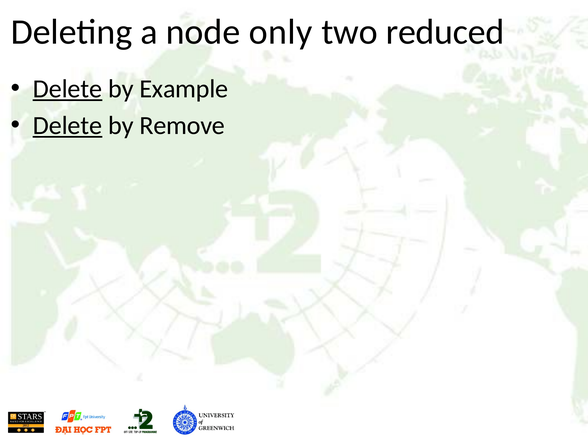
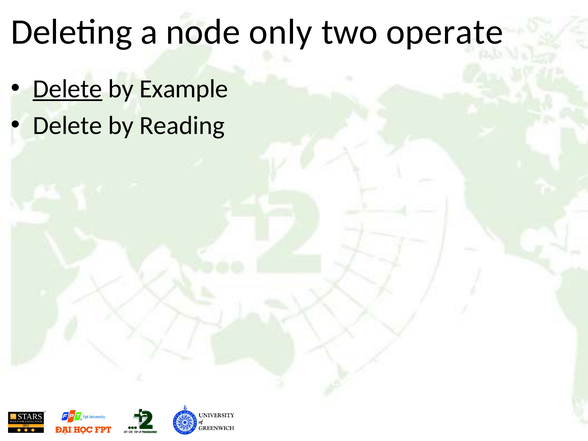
reduced: reduced -> operate (445, 32)
Delete underline: present -> none (67, 126)
Remove: Remove -> Reading (182, 126)
